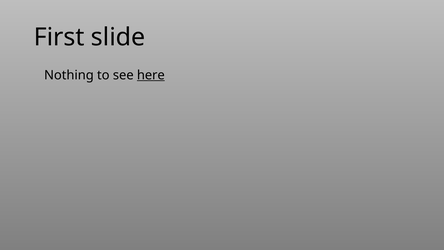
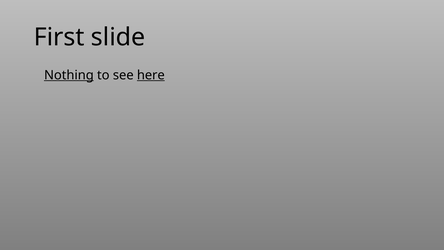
Nothing underline: none -> present (69, 75)
